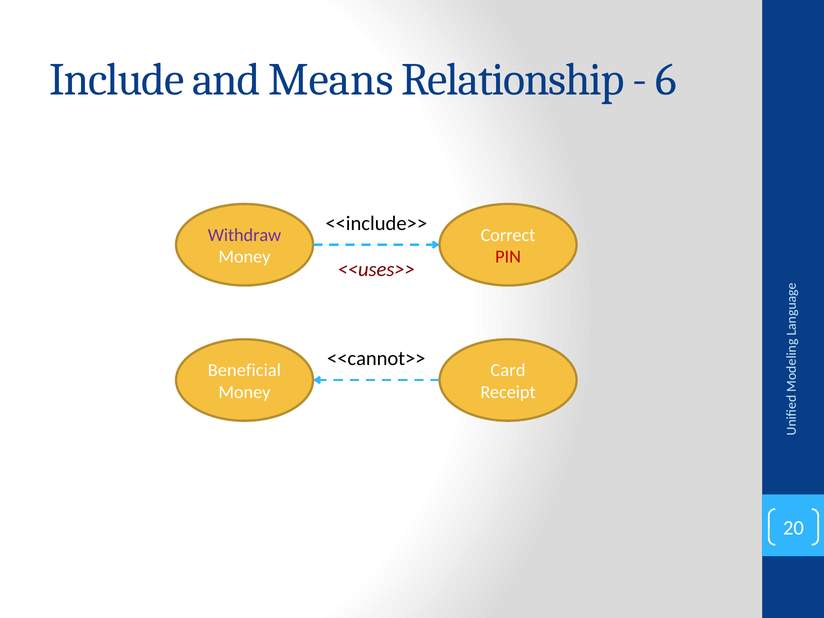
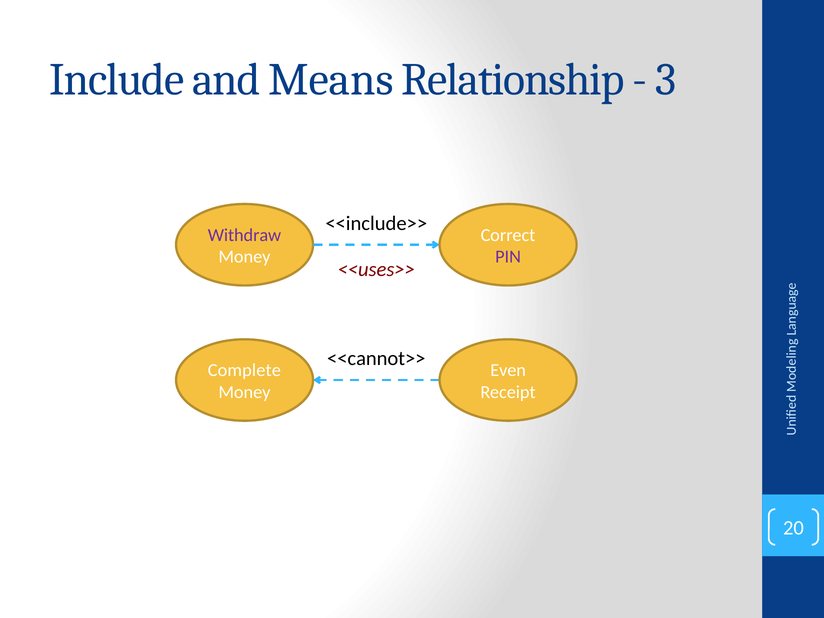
6: 6 -> 3 (666, 79)
PIN colour: red -> purple (508, 257)
Beneficial: Beneficial -> Complete (244, 370)
Card: Card -> Even (508, 370)
